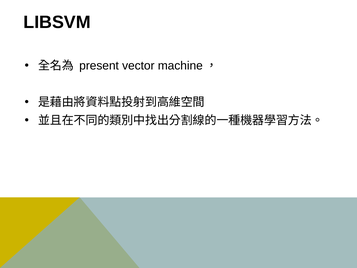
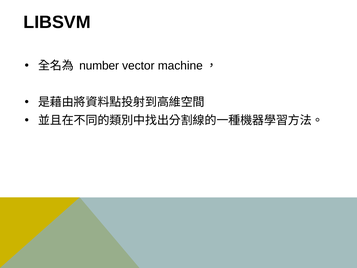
present: present -> number (99, 66)
